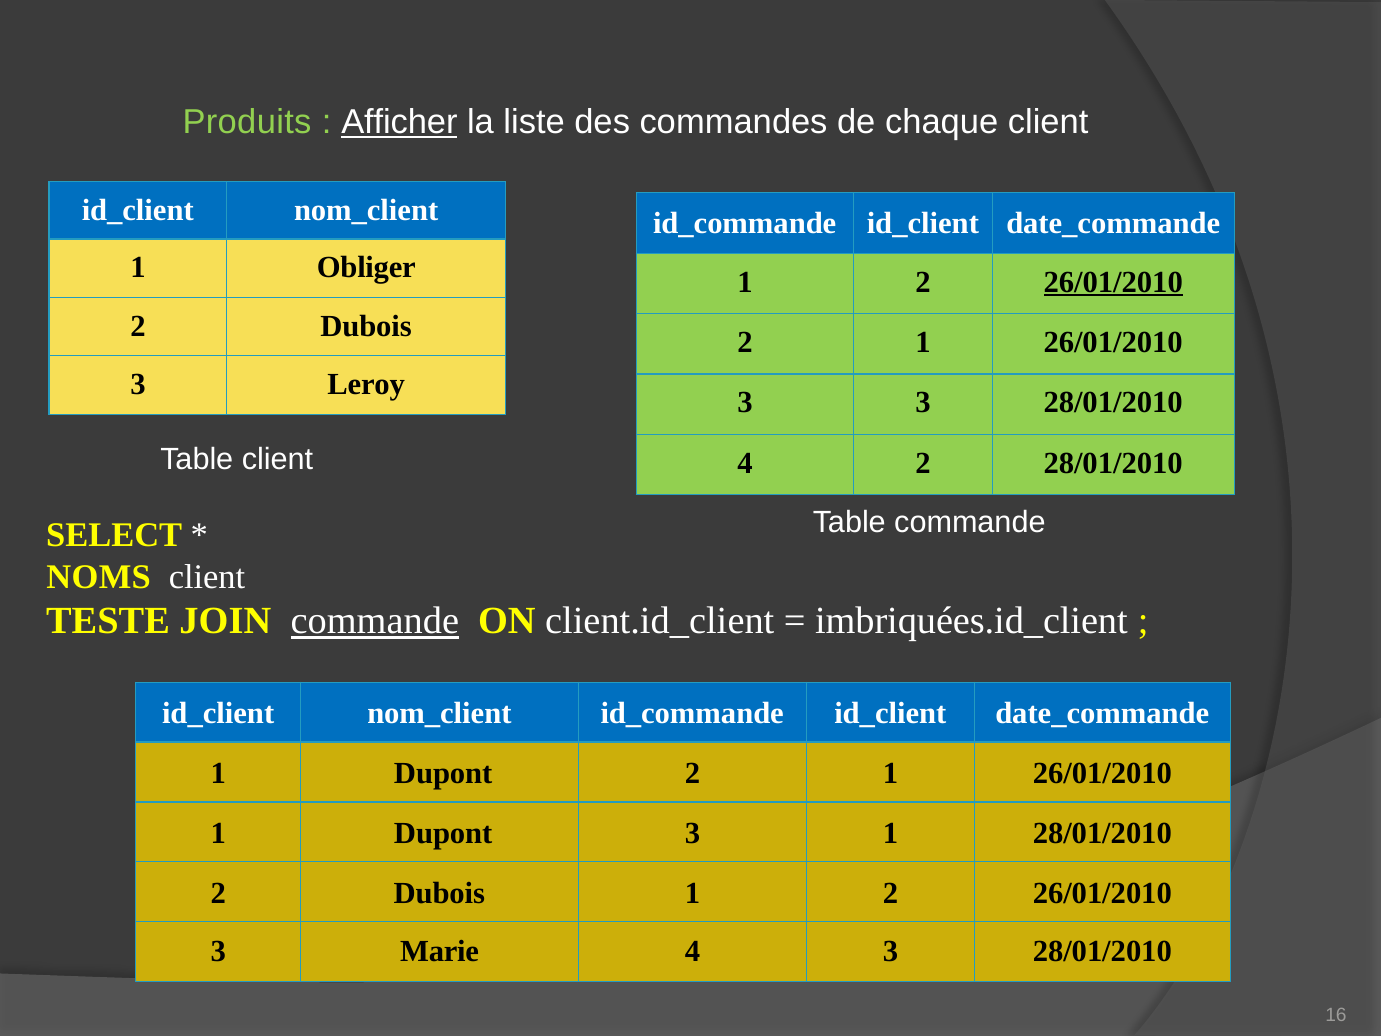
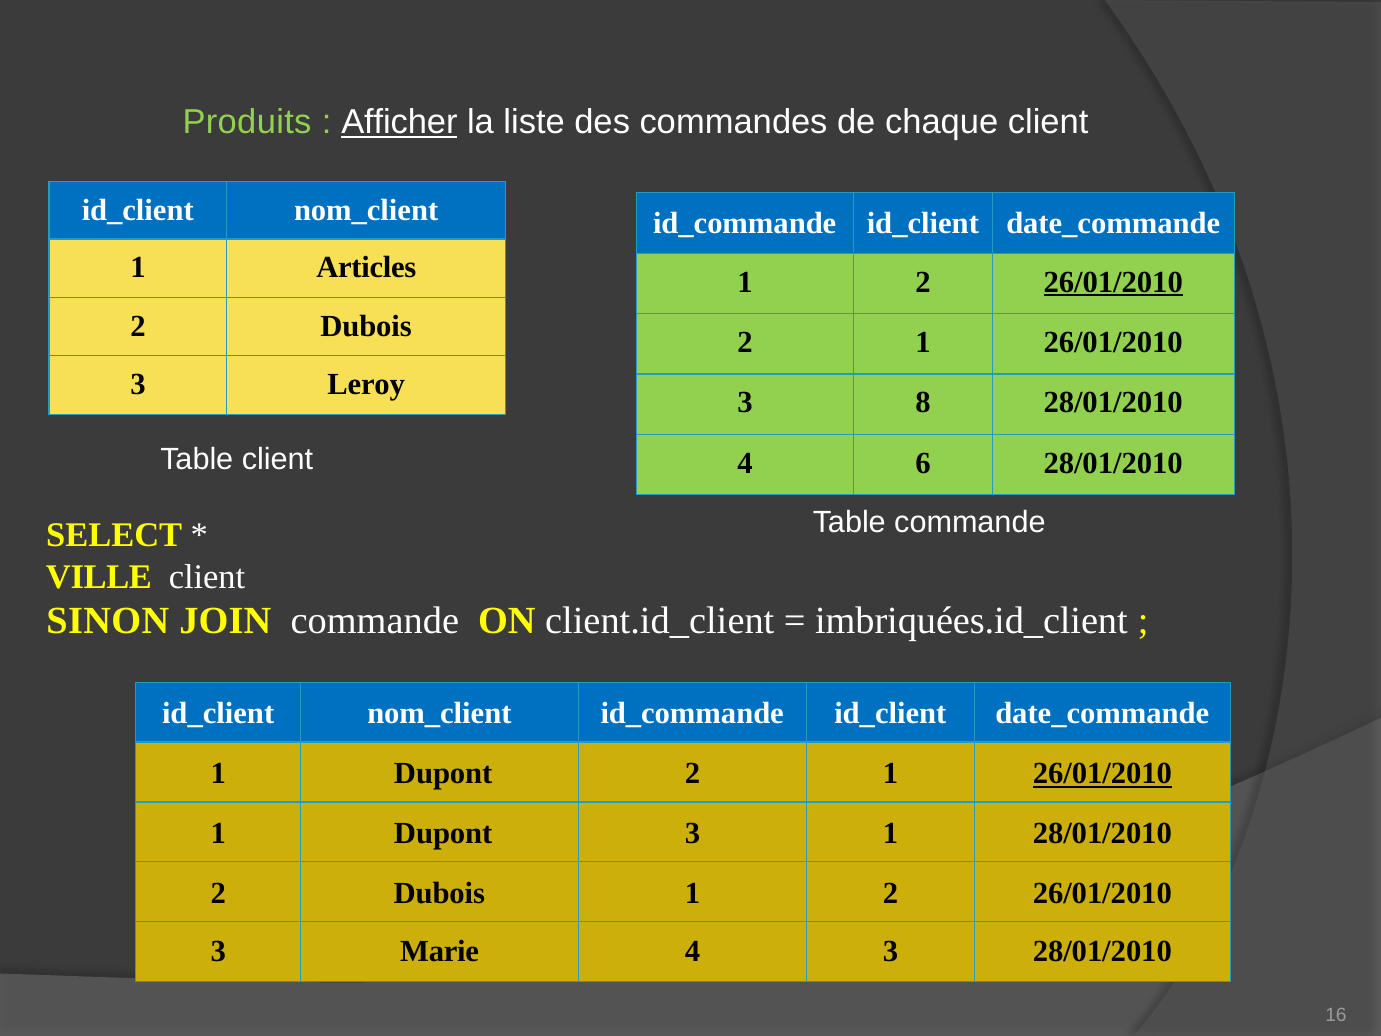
Obliger: Obliger -> Articles (366, 268)
3 3: 3 -> 8 (923, 403)
4 2: 2 -> 6 (923, 463)
NOMS: NOMS -> VILLE (99, 577)
TESTE: TESTE -> SINON (108, 621)
commande underline: present -> none (375, 621)
26/01/2010 underline: none -> present (1102, 773)
